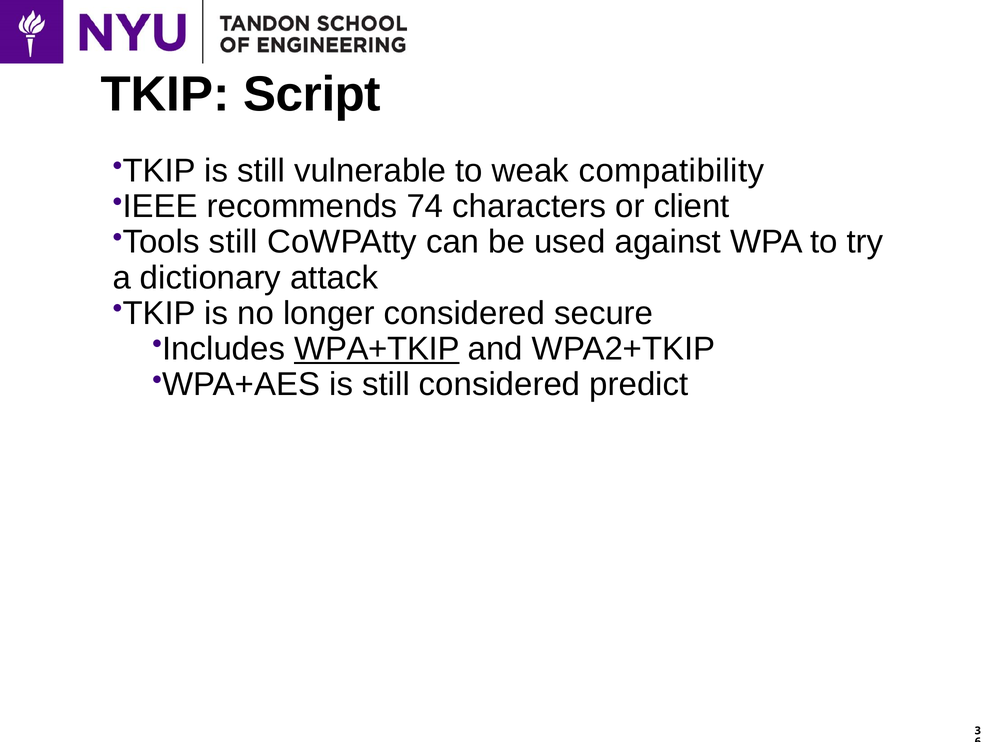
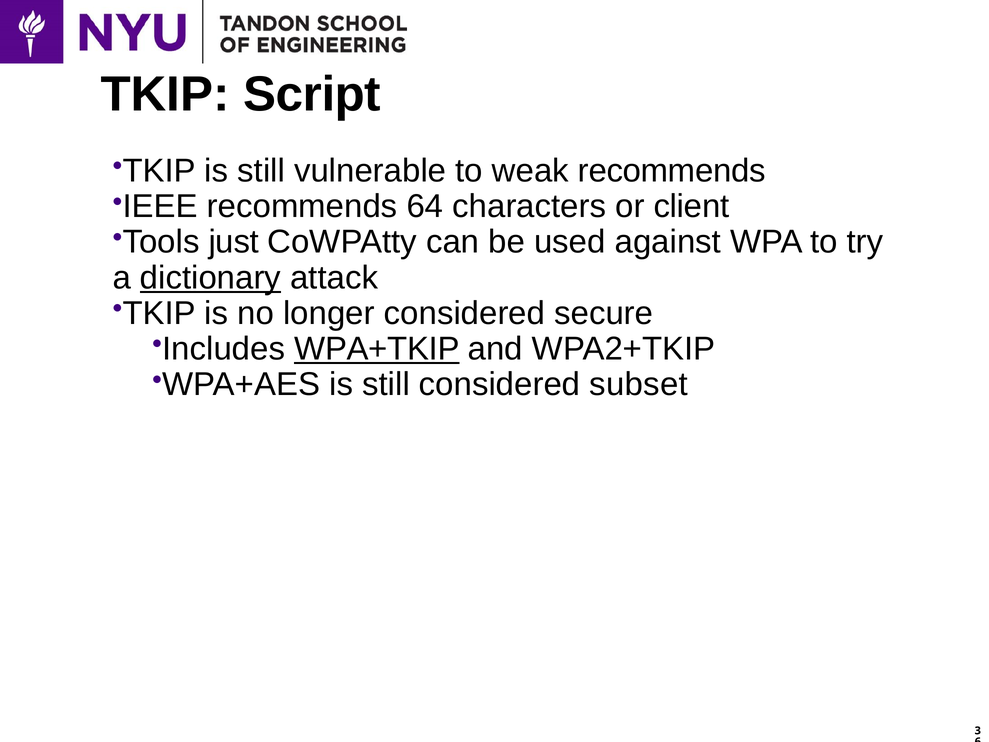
weak compatibility: compatibility -> recommends (672, 171)
74: 74 -> 64 (425, 206)
Tools still: still -> just (234, 242)
dictionary underline: none -> present (210, 278)
predict: predict -> subset (639, 384)
